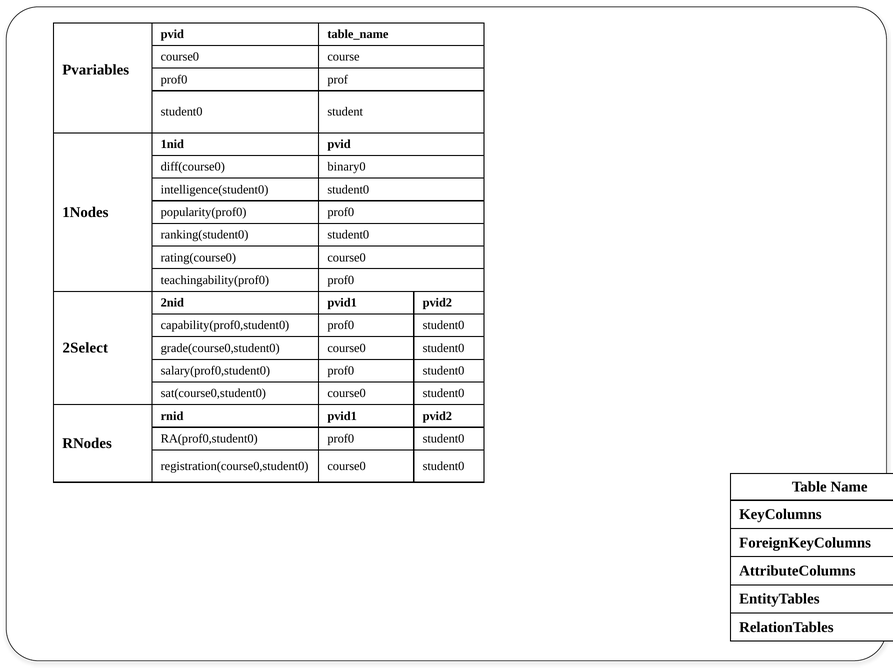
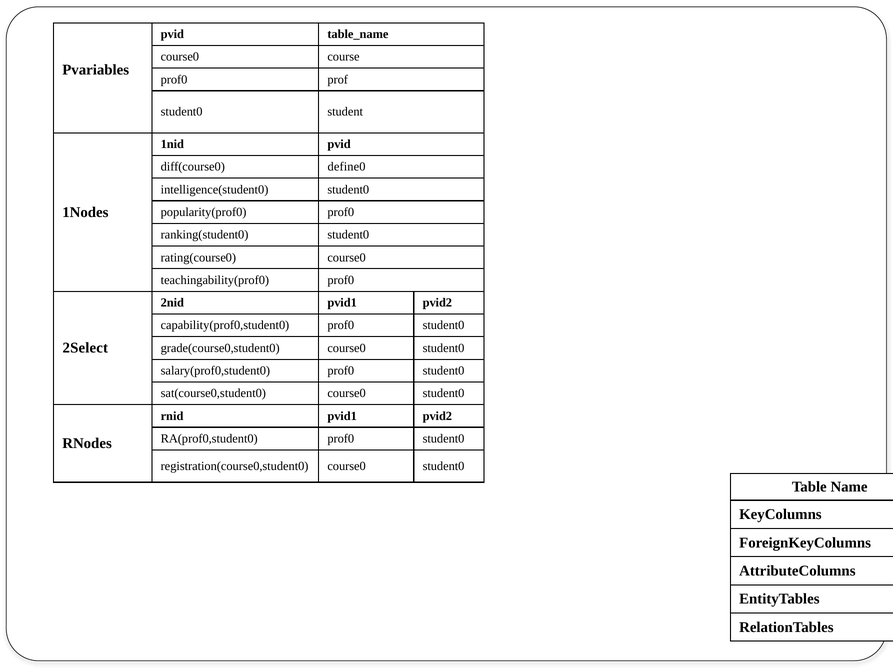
binary0: binary0 -> define0 (347, 167)
